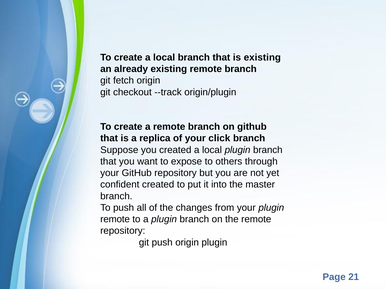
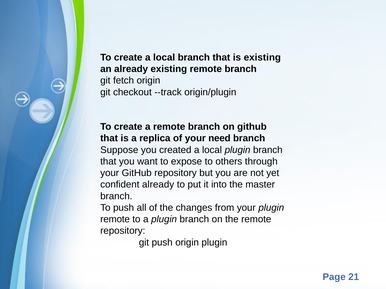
click: click -> need (219, 139)
confident created: created -> already (158, 185)
